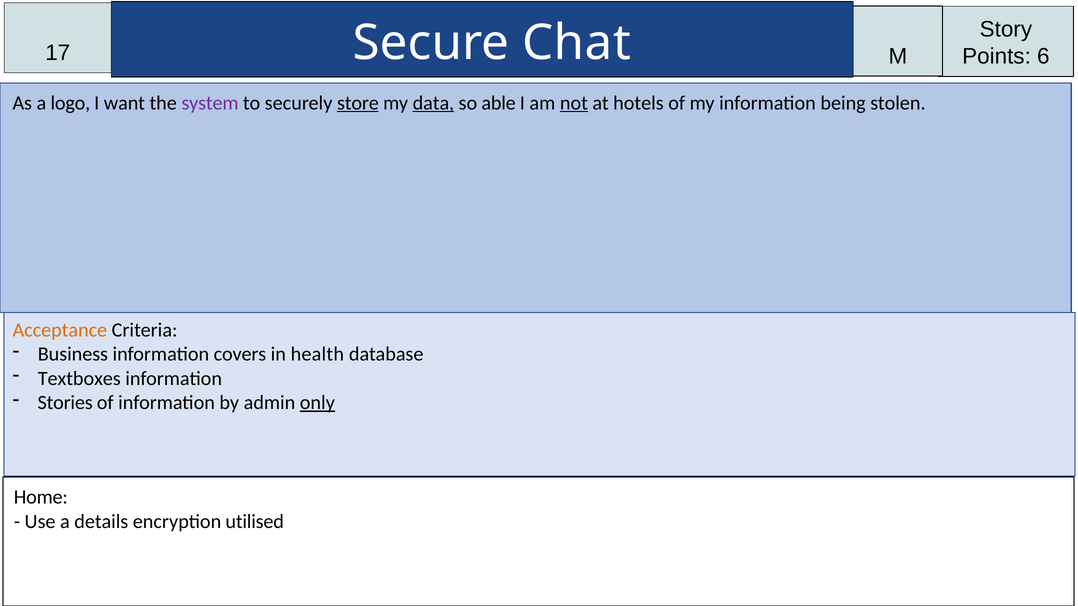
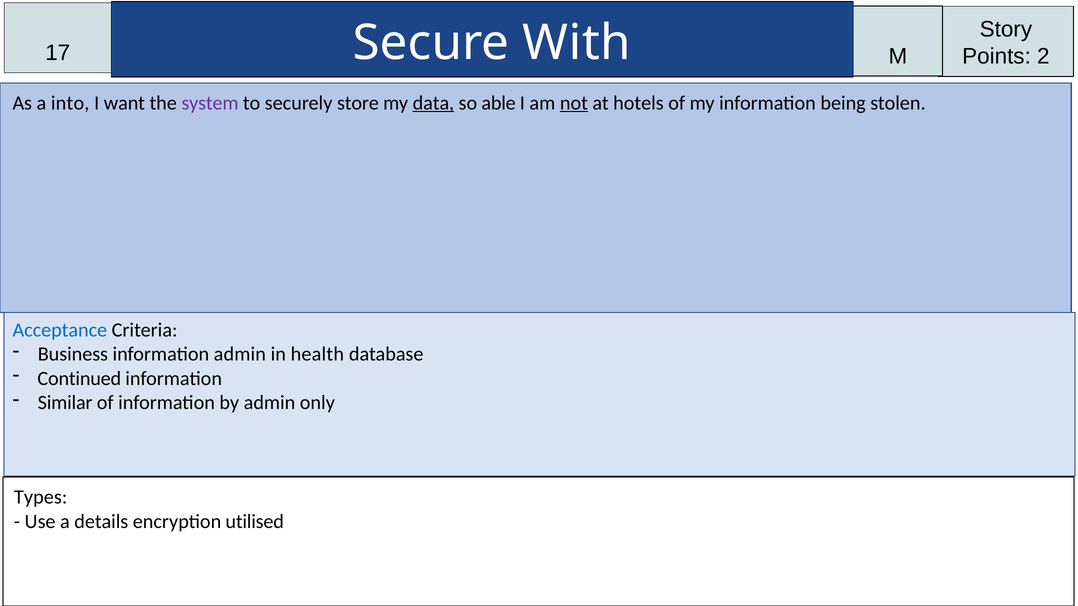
Chat: Chat -> With (577, 43)
6: 6 -> 2 (1043, 56)
logo: logo -> into (70, 103)
store underline: present -> none (358, 103)
Acceptance colour: orange -> blue (60, 330)
information covers: covers -> admin (240, 354)
Textboxes: Textboxes -> Continued (79, 379)
Stories: Stories -> Similar (65, 403)
only underline: present -> none (317, 403)
Home: Home -> Types (41, 497)
